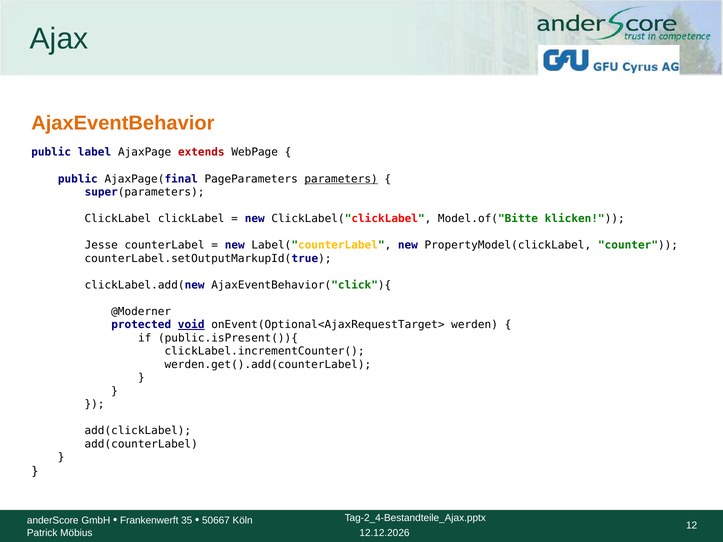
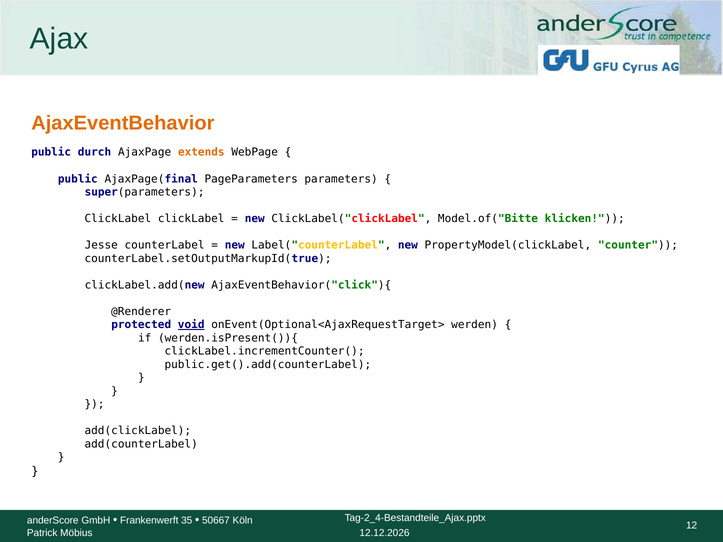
label: label -> durch (95, 152)
extends colour: red -> orange (201, 152)
parameters underline: present -> none (341, 179)
@Moderner: @Moderner -> @Renderer (141, 312)
public.isPresent()){: public.isPresent()){ -> werden.isPresent()){ (228, 338)
werden.get().add(counterLabel: werden.get().add(counterLabel -> public.get().add(counterLabel (268, 365)
